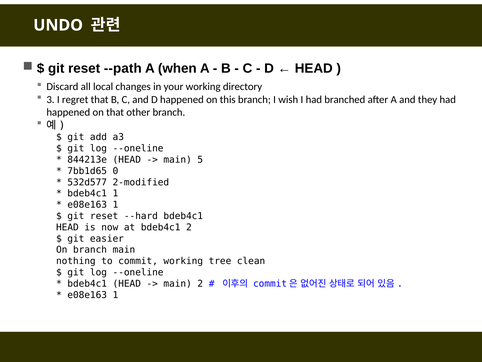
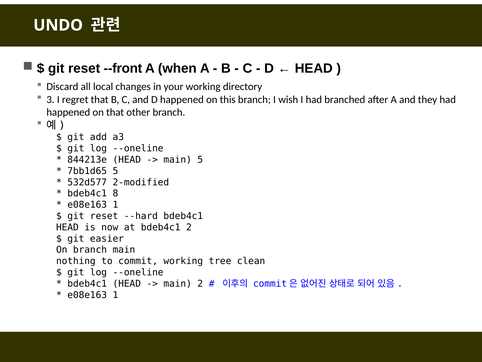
--path: --path -> --front (123, 68)
7bb1d65 0: 0 -> 5 (115, 171)
bdeb4c1 1: 1 -> 8 (115, 193)
